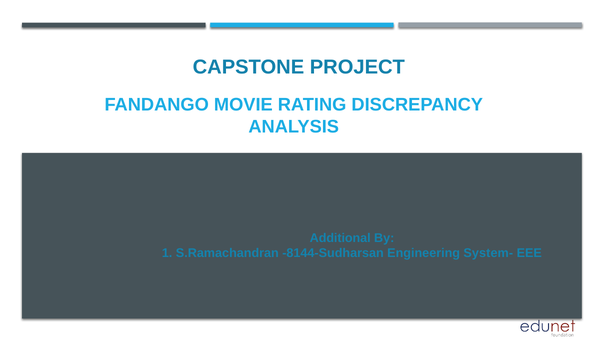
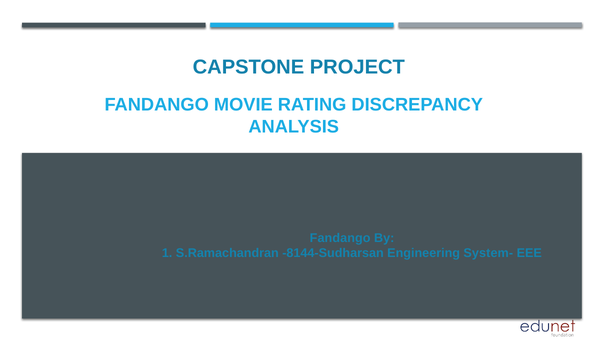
Additional: Additional -> Fandango (340, 238)
